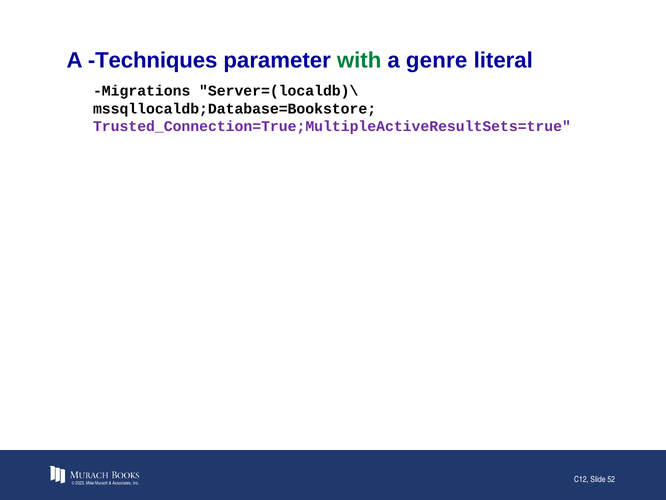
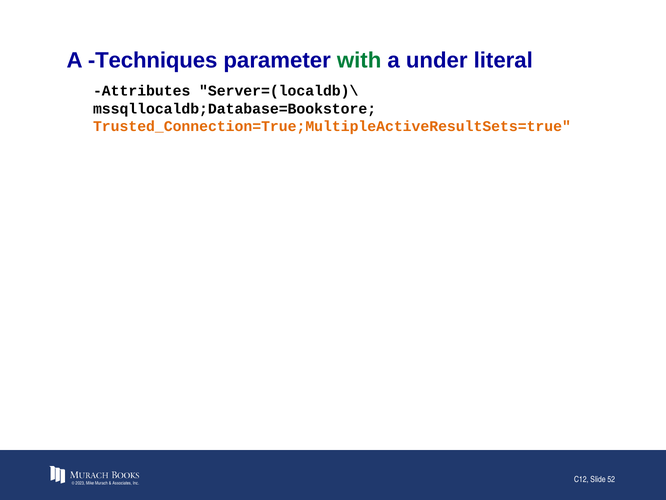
genre: genre -> under (437, 61)
Migrations: Migrations -> Attributes (142, 91)
Trusted_Connection=True;MultipleActiveResultSets=true colour: purple -> orange (332, 126)
